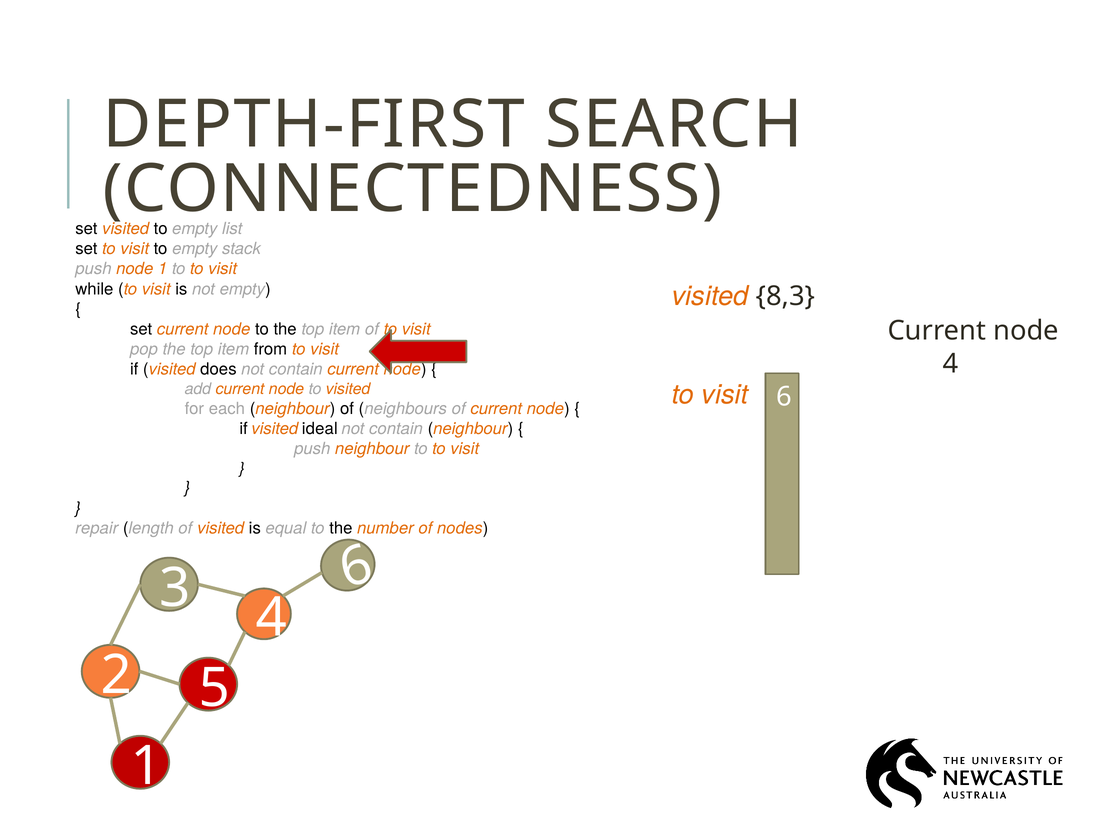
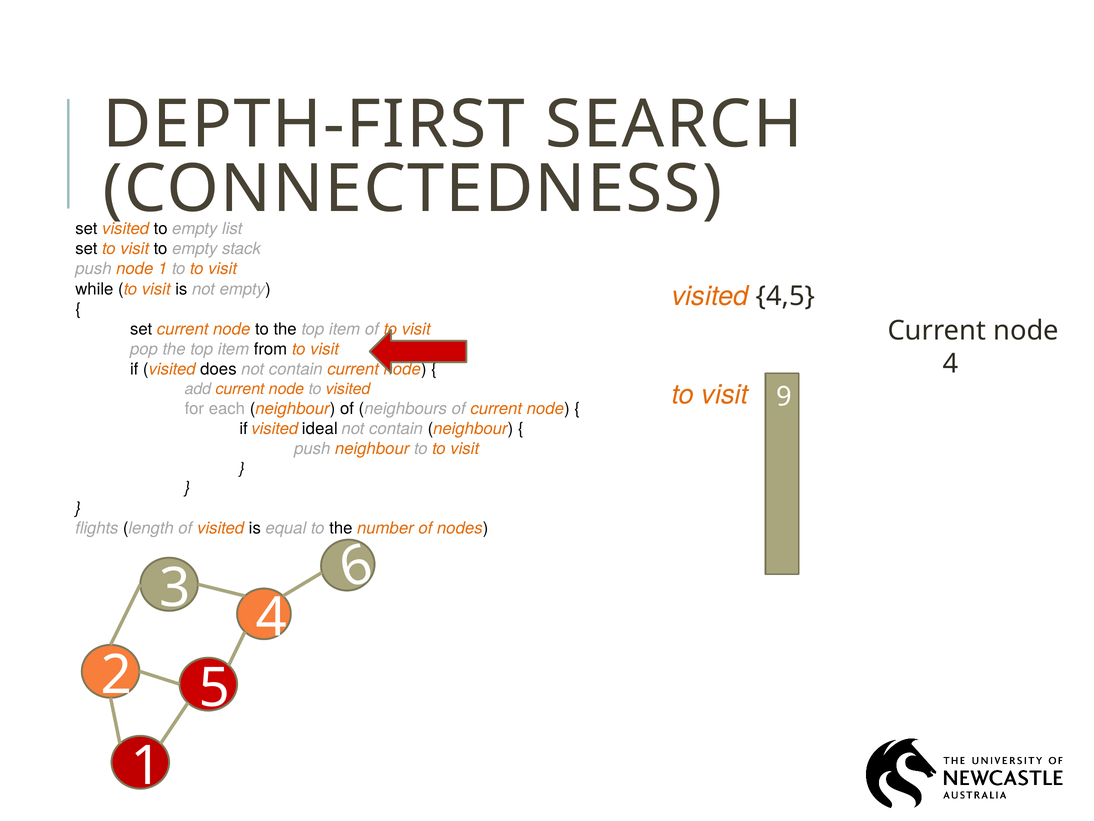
8,3: 8,3 -> 4,5 (785, 296)
visit 6: 6 -> 9 (784, 397)
repair: repair -> flights (97, 528)
